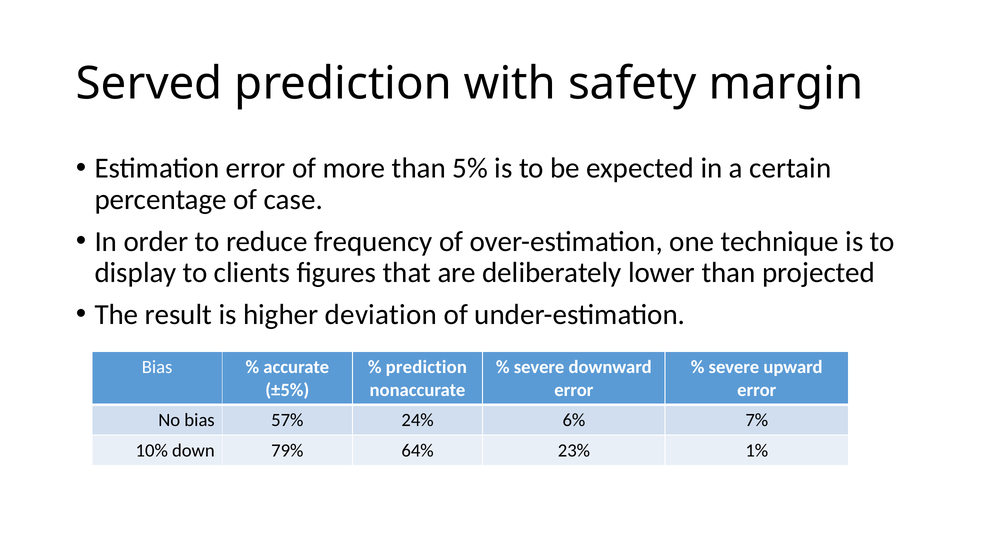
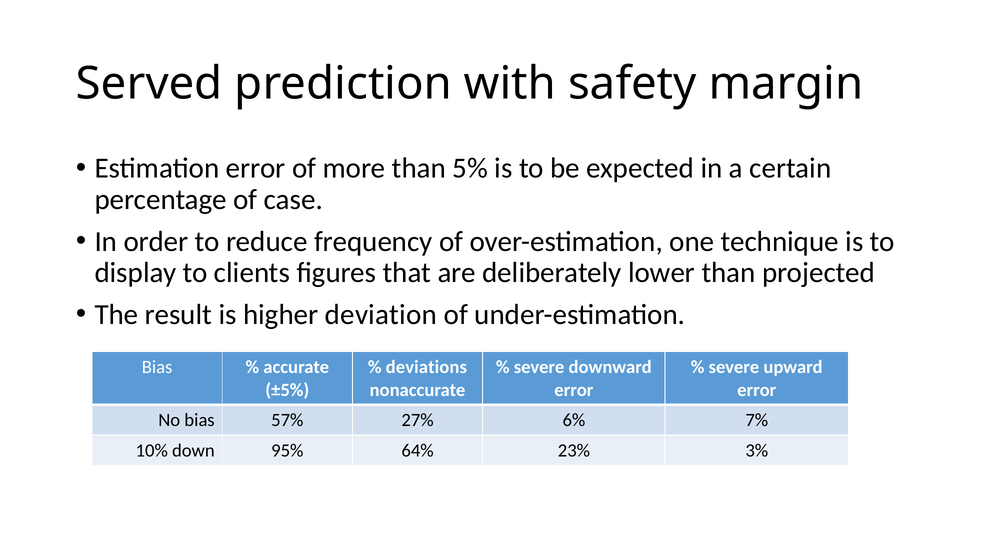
prediction: prediction -> deviations (426, 367)
24%: 24% -> 27% (418, 420)
79%: 79% -> 95% (287, 451)
1%: 1% -> 3% (757, 451)
